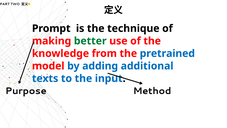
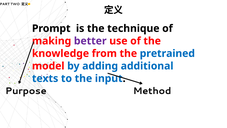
better colour: green -> purple (90, 41)
